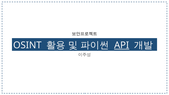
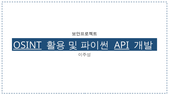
OSINT underline: none -> present (27, 45)
